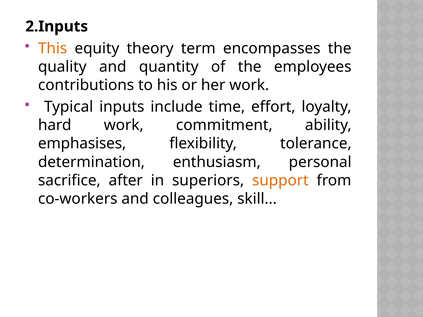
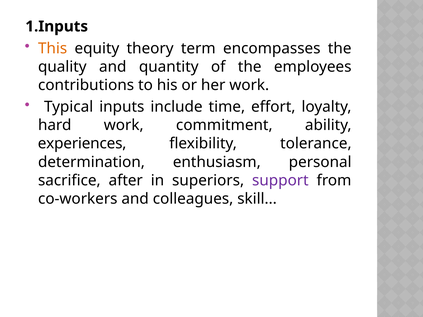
2.Inputs: 2.Inputs -> 1.Inputs (57, 26)
emphasises: emphasises -> experiences (82, 144)
support colour: orange -> purple (280, 180)
